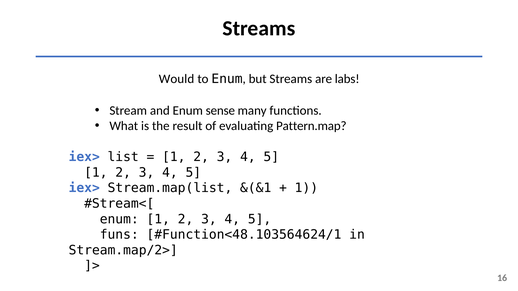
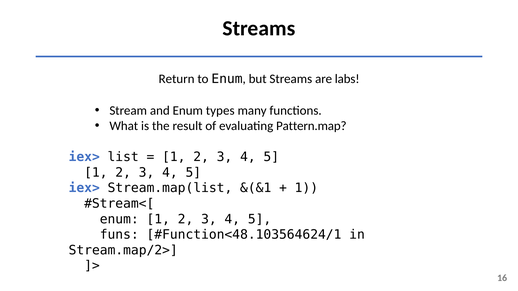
Would: Would -> Return (177, 79)
sense: sense -> types (220, 111)
